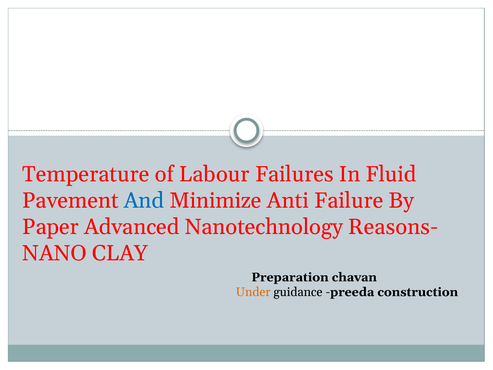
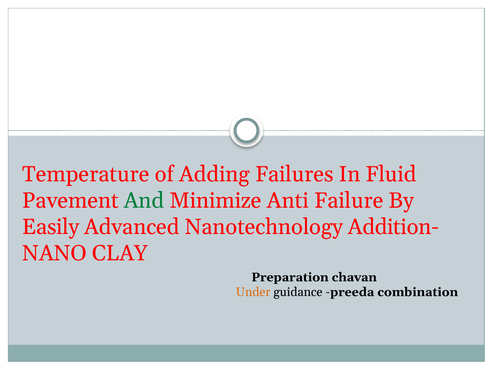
Labour: Labour -> Adding (214, 174)
And colour: blue -> green (144, 201)
Paper: Paper -> Easily (51, 227)
Reasons-: Reasons- -> Addition- (394, 227)
construction: construction -> combination (418, 292)
